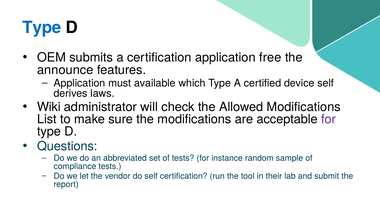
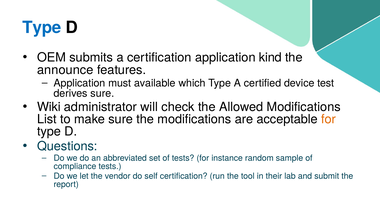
free: free -> kind (270, 57)
device self: self -> test (326, 83)
derives laws: laws -> sure (102, 93)
for colour: purple -> orange (329, 119)
